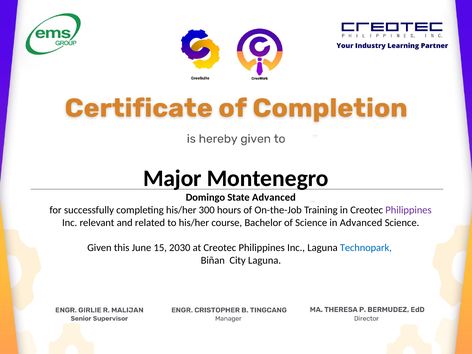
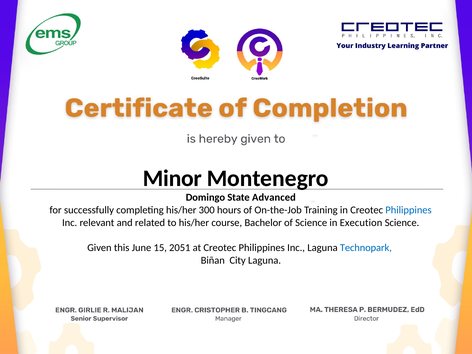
Major: Major -> Minor (172, 178)
Philippines colour: purple -> blue (409, 210)
in Advanced: Advanced -> Execution (361, 223)
2030: 2030 -> 2051 (180, 248)
